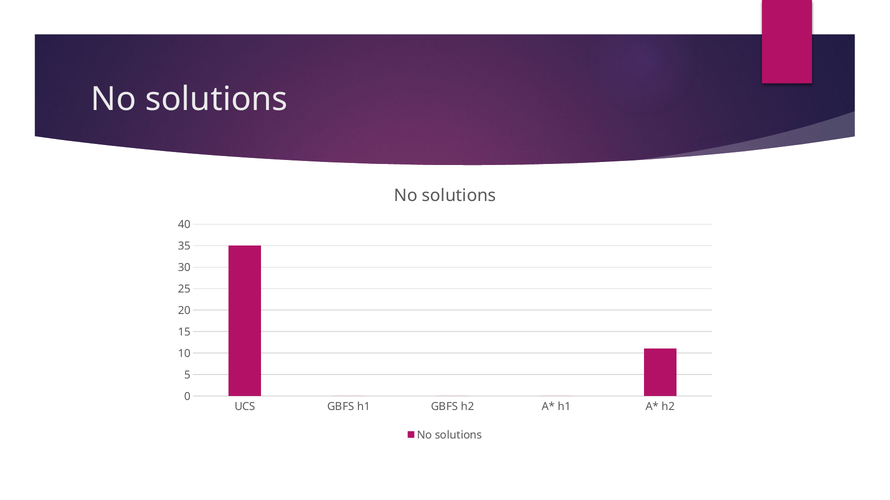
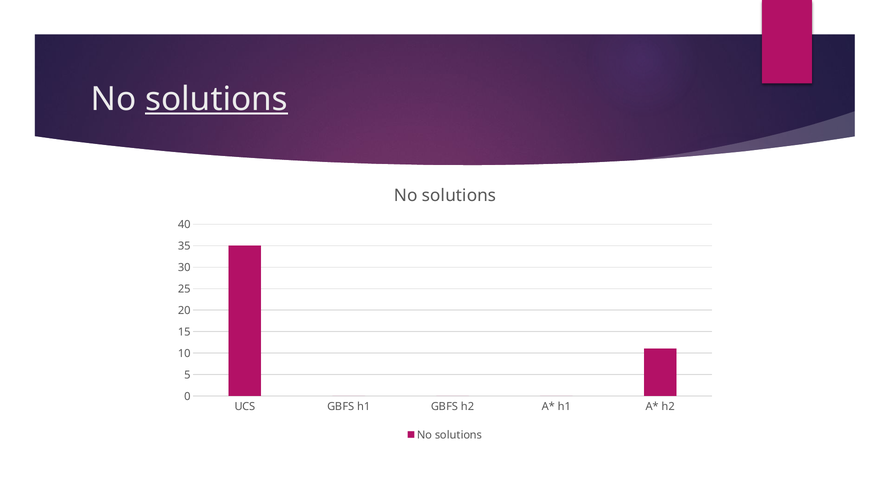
solutions underline: none -> present (217, 99)
